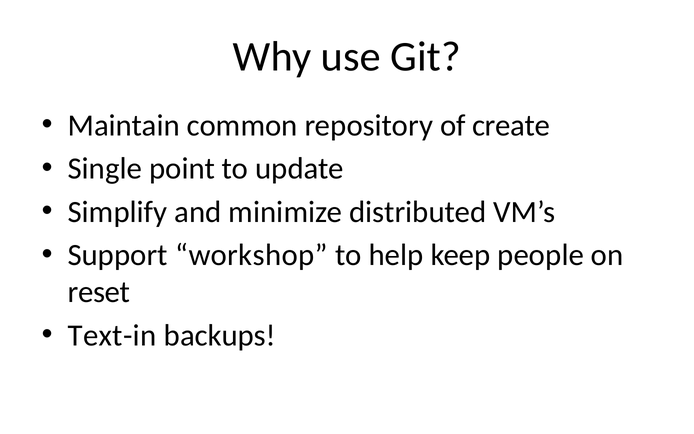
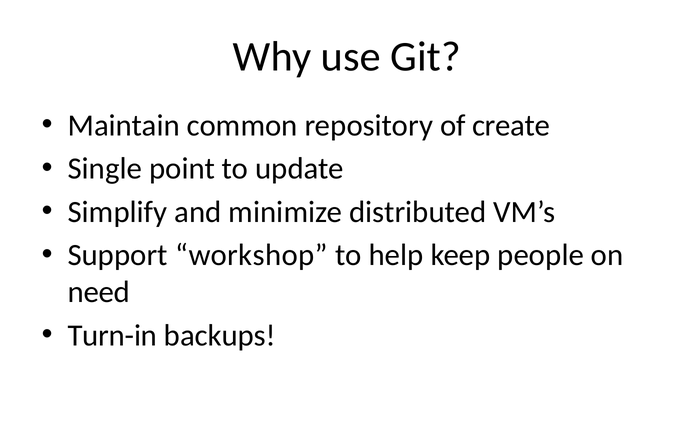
reset: reset -> need (99, 292)
Text-in: Text-in -> Turn-in (112, 335)
